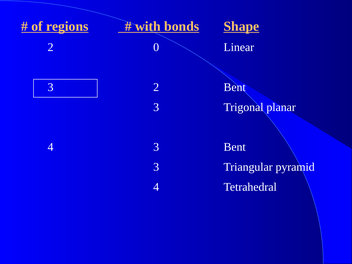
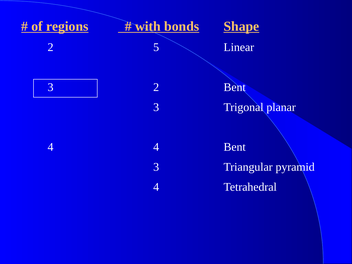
0: 0 -> 5 (156, 47)
4 3: 3 -> 4 (156, 147)
